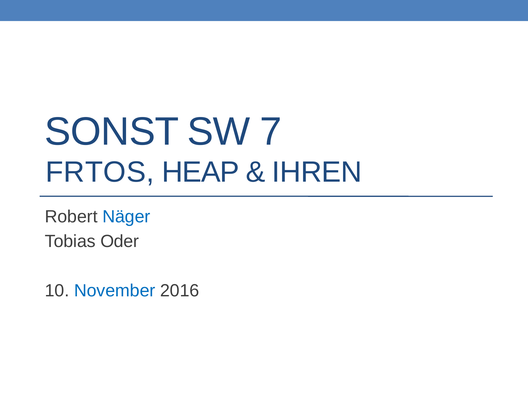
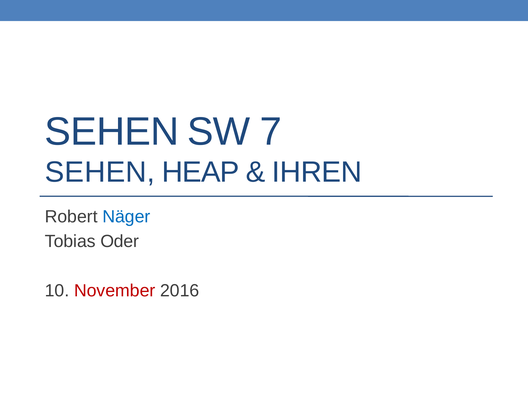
SONST: SONST -> SEHEN (112, 132)
FRTOS: FRTOS -> SEHEN (100, 172)
November colour: blue -> red (115, 291)
